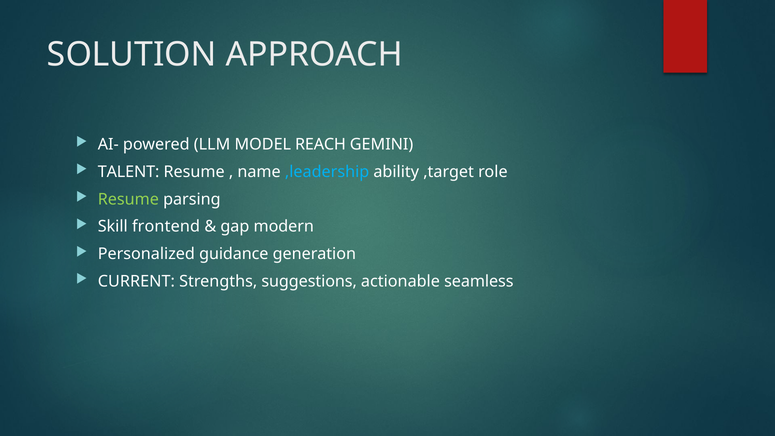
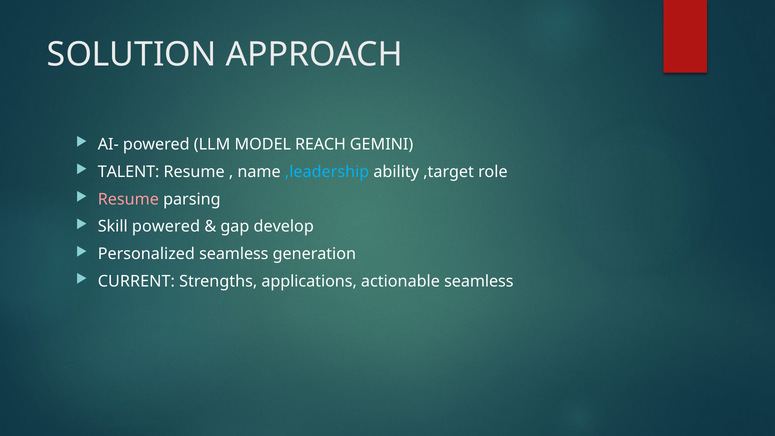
Resume colour: light green -> pink (128, 199)
Skill frontend: frontend -> powered (166, 227)
modern: modern -> develop (284, 227)
Personalized guidance: guidance -> seamless (234, 254)
suggestions: suggestions -> applications (309, 282)
